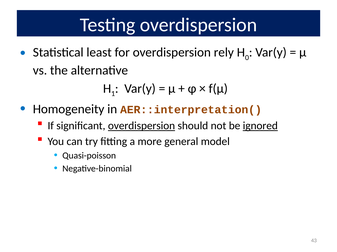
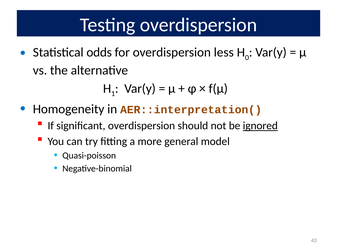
least: least -> odds (99, 53)
rely: rely -> less (224, 53)
overdispersion underline: present -> none (142, 126)
